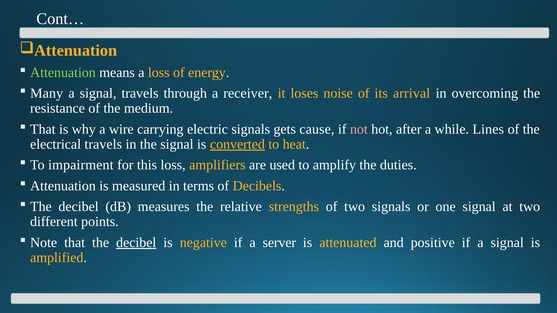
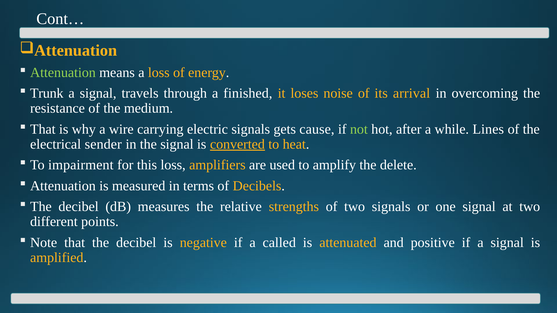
Many: Many -> Trunk (47, 93)
receiver: receiver -> finished (248, 93)
not colour: pink -> light green (359, 129)
electrical travels: travels -> sender (103, 144)
duties: duties -> delete (398, 165)
decibel underline: present -> none (136, 243)
server: server -> called (279, 243)
